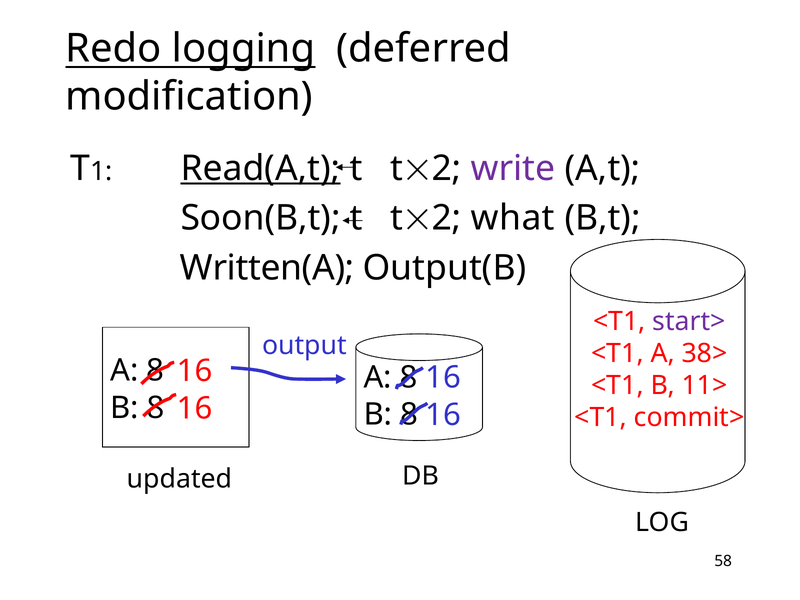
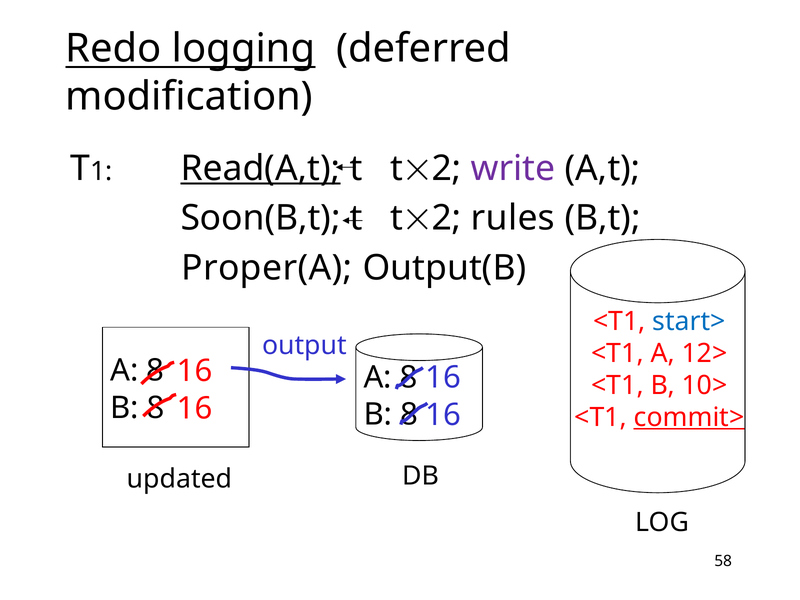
what: what -> rules (513, 218)
Written(A: Written(A -> Proper(A (267, 268)
start> colour: purple -> blue (689, 321)
38>: 38> -> 12> (705, 353)
11>: 11> -> 10> (705, 385)
commit> underline: none -> present (689, 417)
